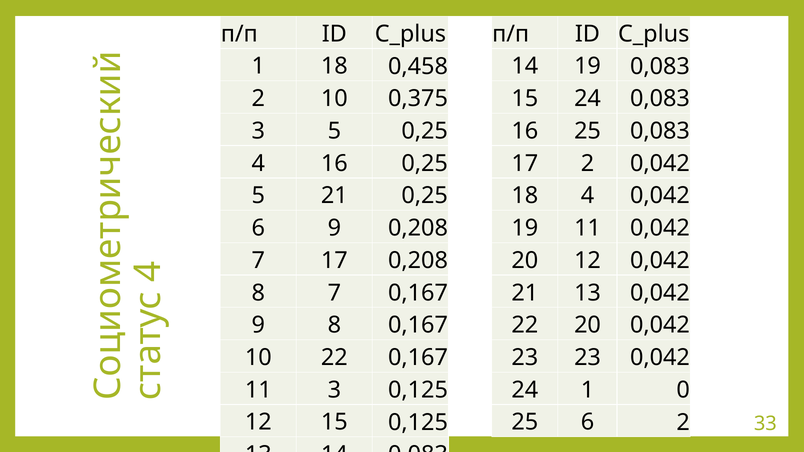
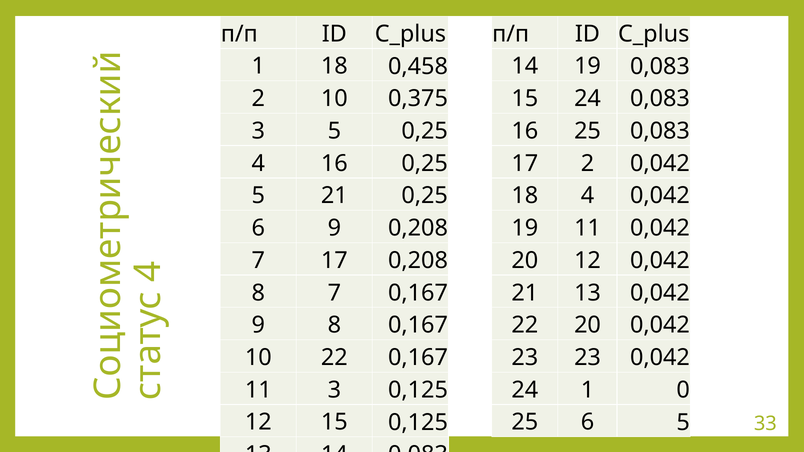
6 2: 2 -> 5 (683, 422)
